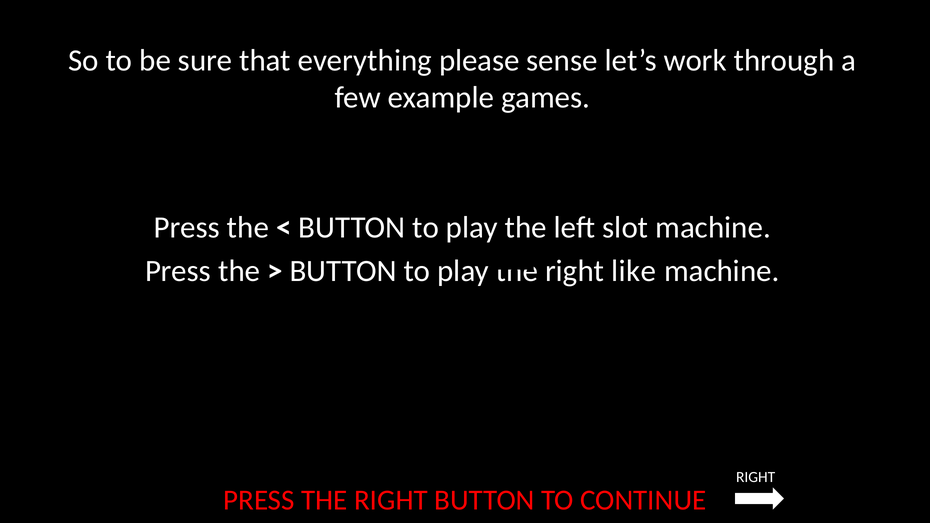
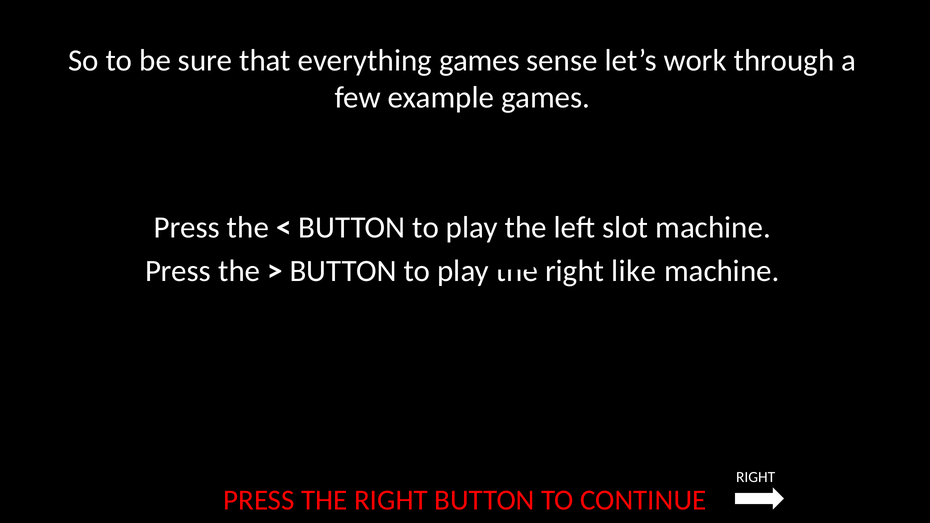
everything please: please -> games (479, 60)
